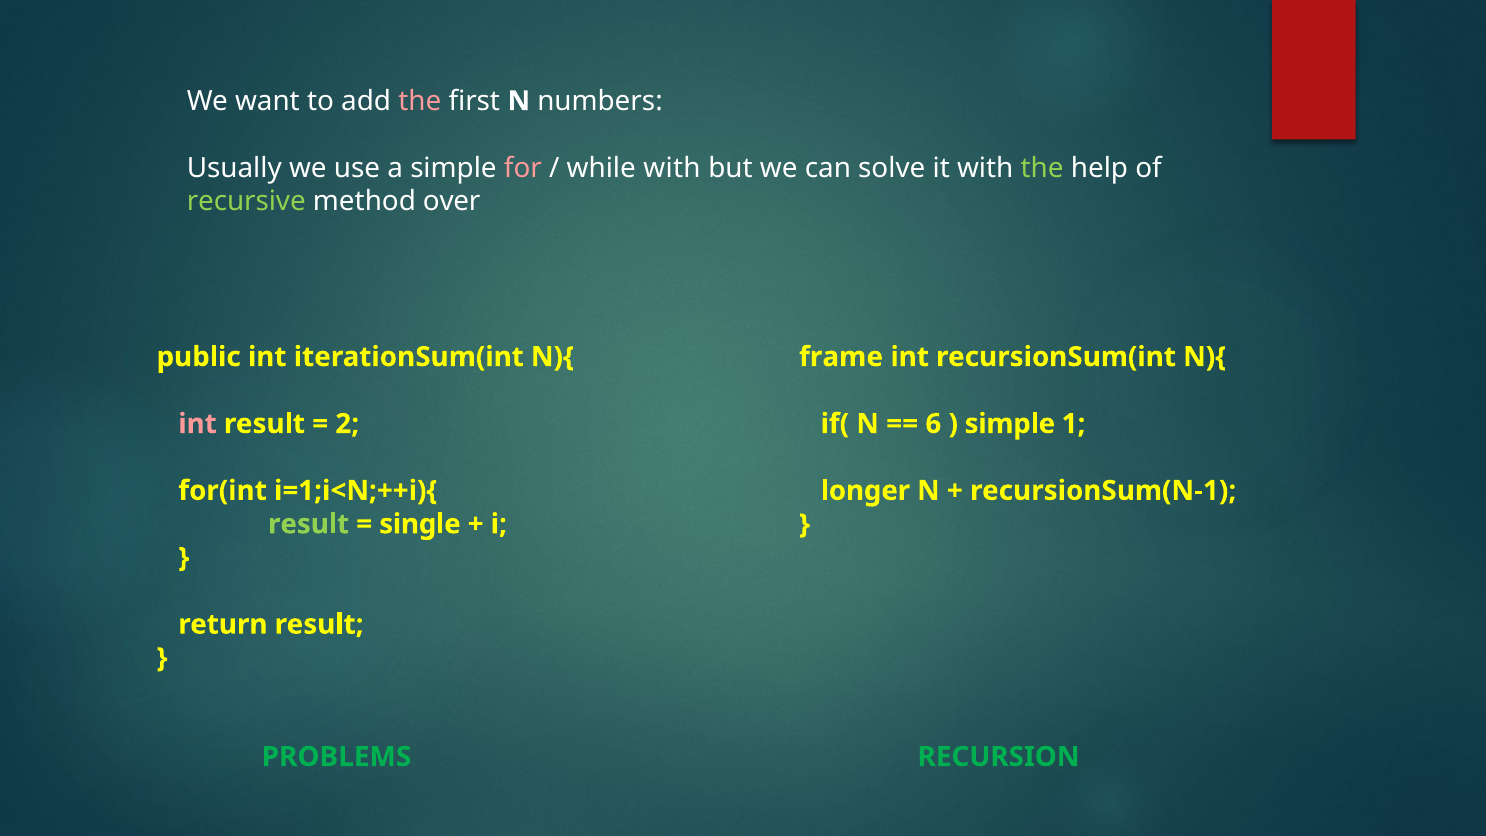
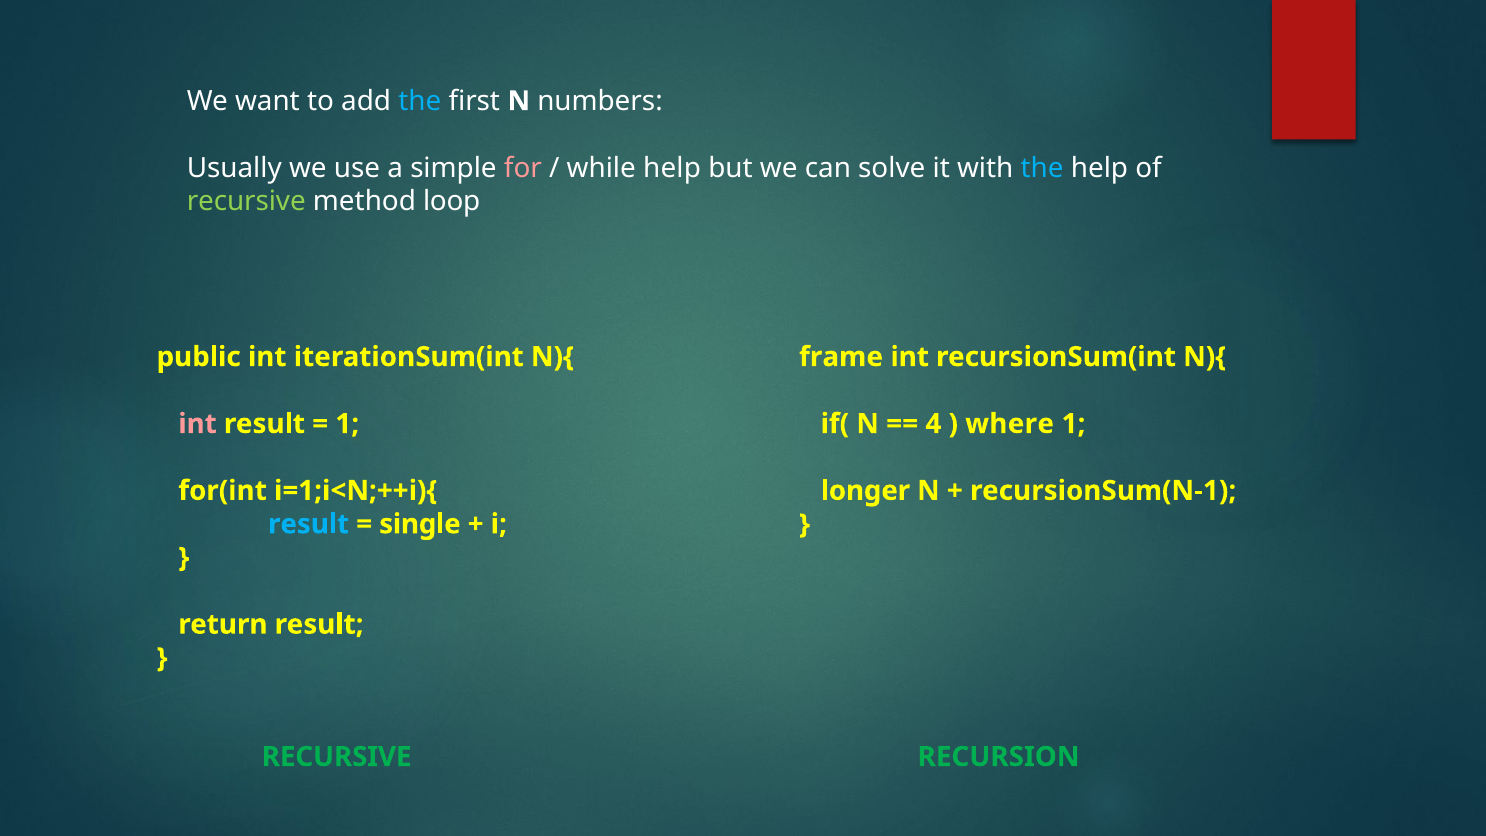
the colour: pink -> light blue (420, 101)
while with: with -> help (672, 168)
the colour: light green -> light blue (1042, 168)
over: over -> loop (452, 201)
2: 2 -> 1 (347, 424)
6: 6 -> 4 (933, 424)
simple: simple -> where (1010, 424)
result colour: light green -> light blue (309, 524)
PROBLEMS: PROBLEMS -> RECURSIVE (337, 757)
